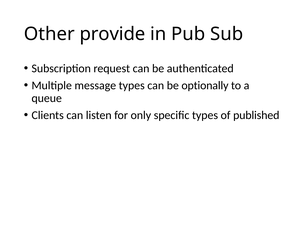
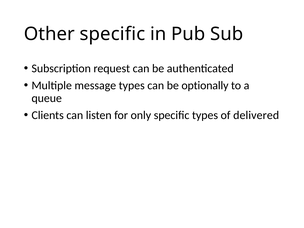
Other provide: provide -> specific (112, 34)
published: published -> delivered (256, 115)
